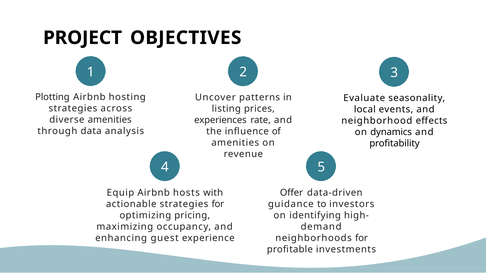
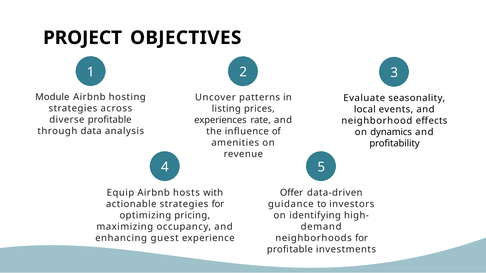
Plotting: Plotting -> Module (52, 97)
diverse amenities: amenities -> profitable (110, 120)
